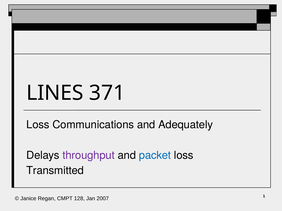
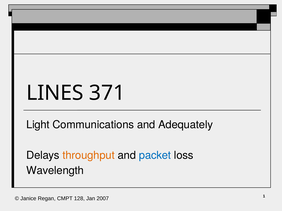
Loss: Loss -> Light (38, 125)
throughput colour: purple -> orange (89, 156)
Transmitted: Transmitted -> Wavelength (55, 171)
